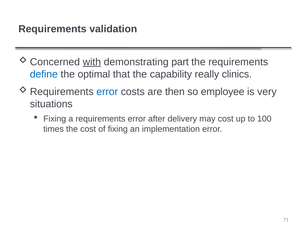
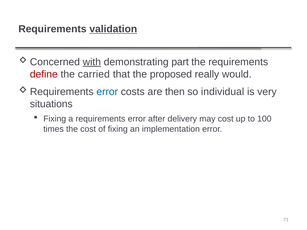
validation underline: none -> present (113, 29)
define colour: blue -> red (44, 74)
optimal: optimal -> carried (94, 74)
capability: capability -> proposed (171, 74)
clinics: clinics -> would (237, 74)
employee: employee -> individual (223, 92)
